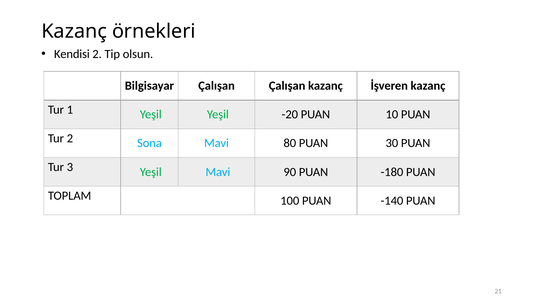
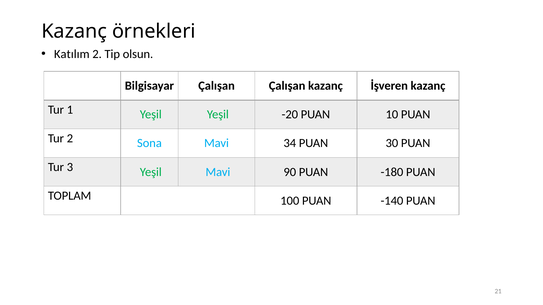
Kendisi: Kendisi -> Katılım (72, 54)
80: 80 -> 34 (290, 143)
